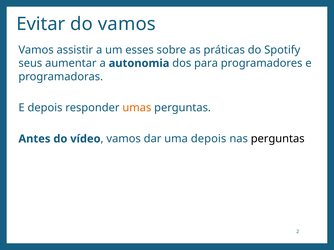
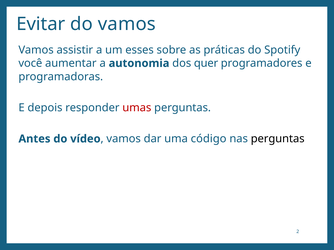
seus: seus -> você (30, 63)
para: para -> quer (206, 63)
umas colour: orange -> red (137, 108)
uma depois: depois -> código (209, 139)
